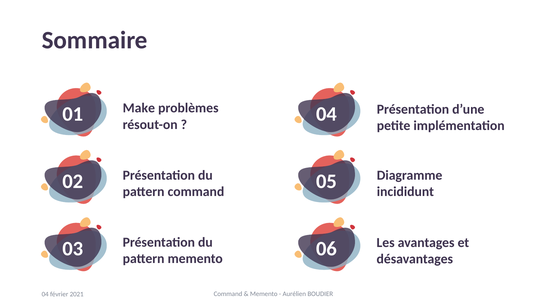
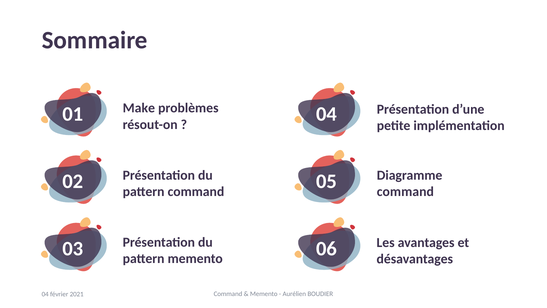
incididunt: incididunt -> command (405, 191)
